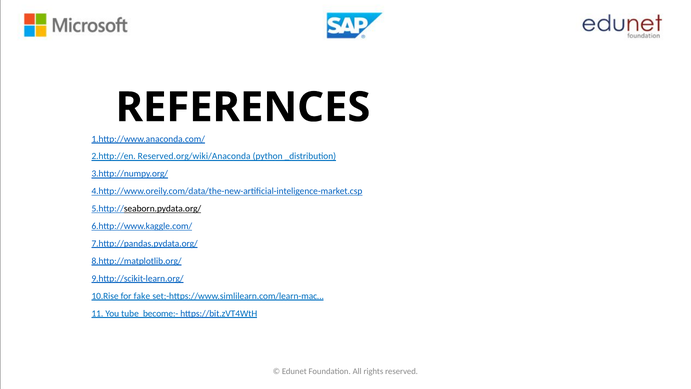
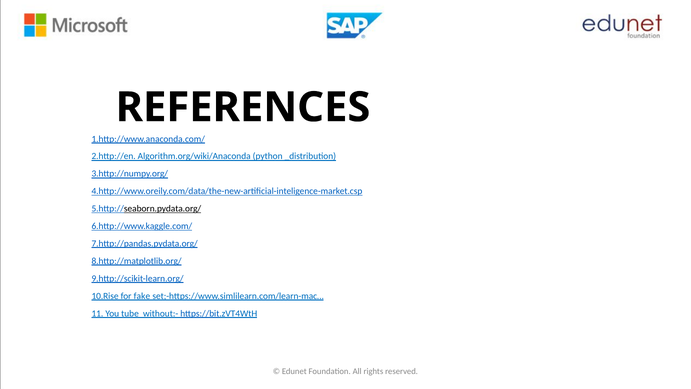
Reserved.org/wiki/Anaconda: Reserved.org/wiki/Anaconda -> Algorithm.org/wiki/Anaconda (194, 156)
become:-: become:- -> without:- (161, 313)
